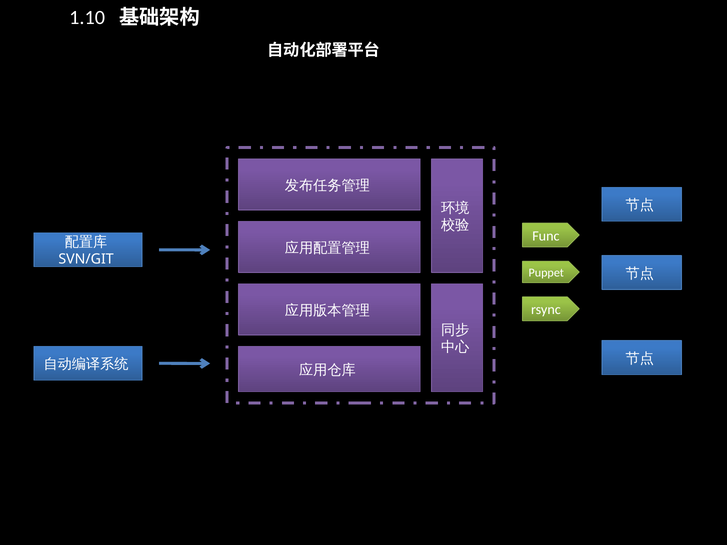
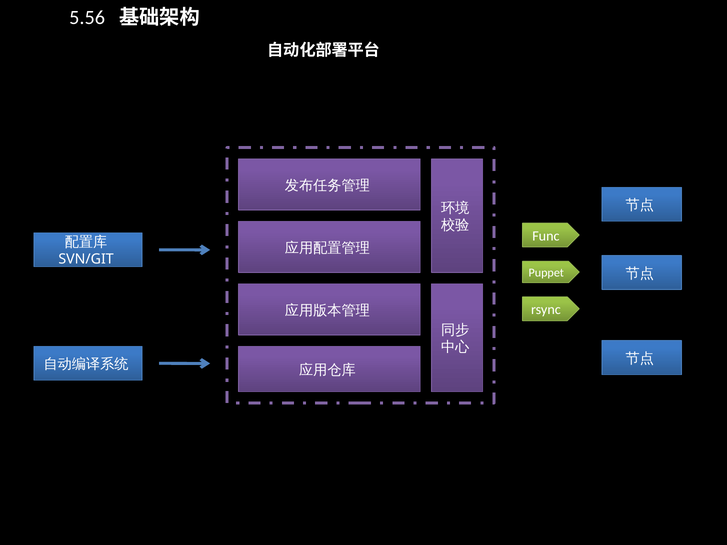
1.10: 1.10 -> 5.56 (87, 18)
